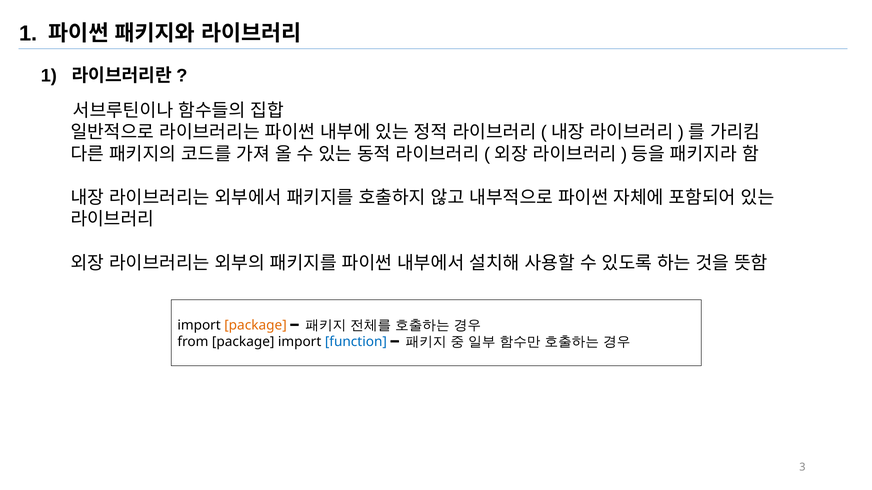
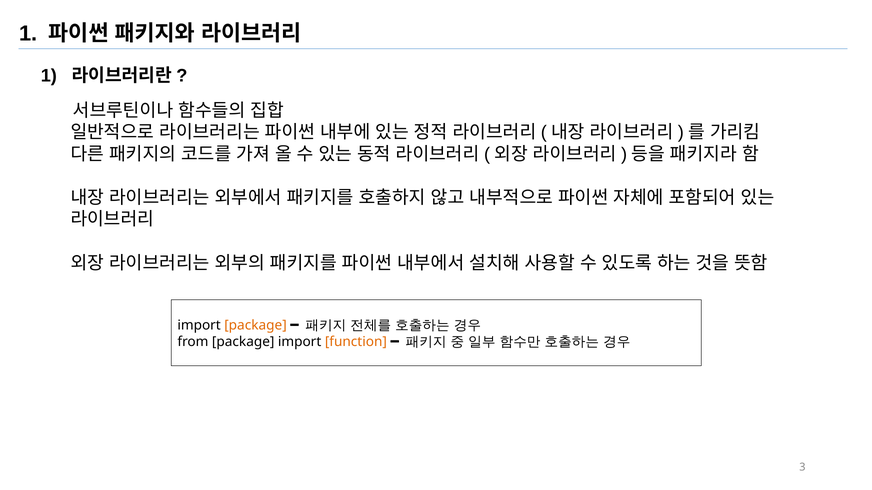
function colour: blue -> orange (356, 342)
